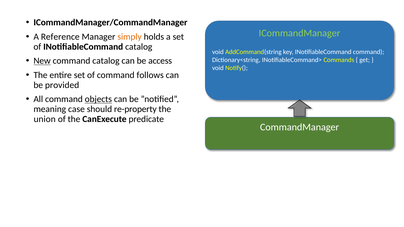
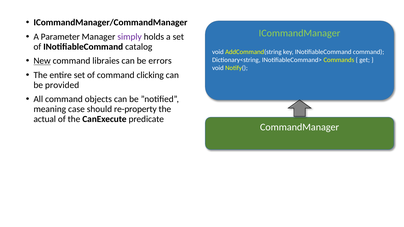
Reference: Reference -> Parameter (60, 37)
simply colour: orange -> purple (130, 37)
command catalog: catalog -> libraies (106, 61)
access: access -> errors (160, 61)
follows: follows -> clicking (150, 75)
objects underline: present -> none (98, 99)
union: union -> actual (45, 119)
